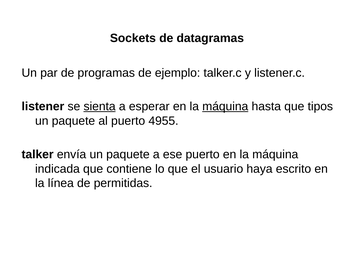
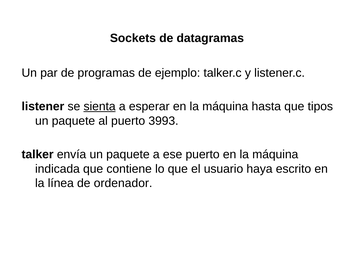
máquina underline: present -> none (225, 106)
4955: 4955 -> 3993 (163, 121)
permitidas: permitidas -> ordenador (123, 183)
